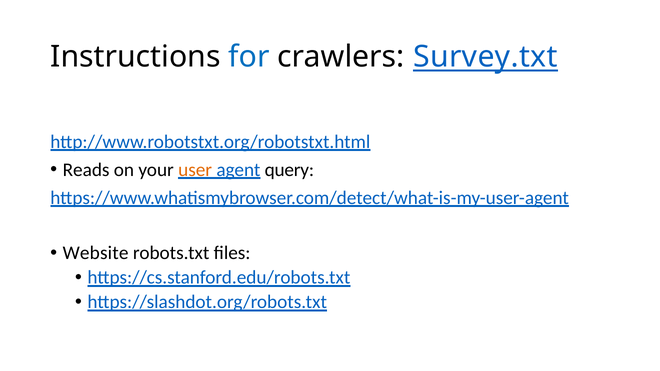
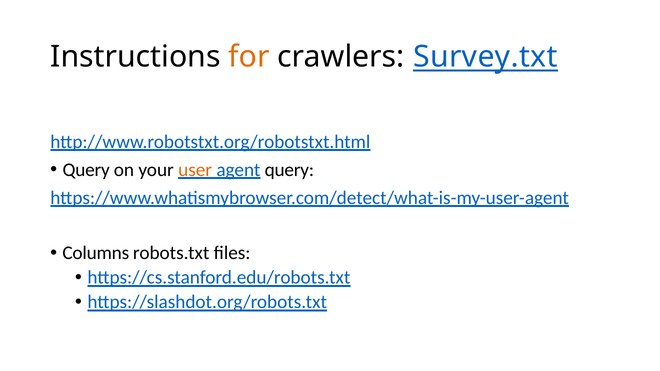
for colour: blue -> orange (249, 57)
Reads: Reads -> Query (86, 170)
Website: Website -> Columns (96, 253)
